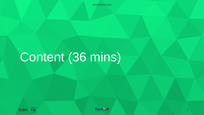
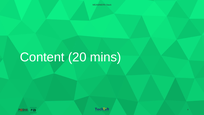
36: 36 -> 20 (77, 57)
